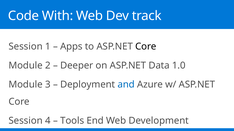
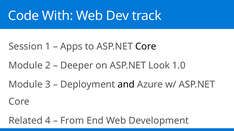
Data: Data -> Look (159, 66)
and colour: blue -> black (126, 85)
Session: Session -> Related (26, 121)
Tools: Tools -> From (72, 121)
